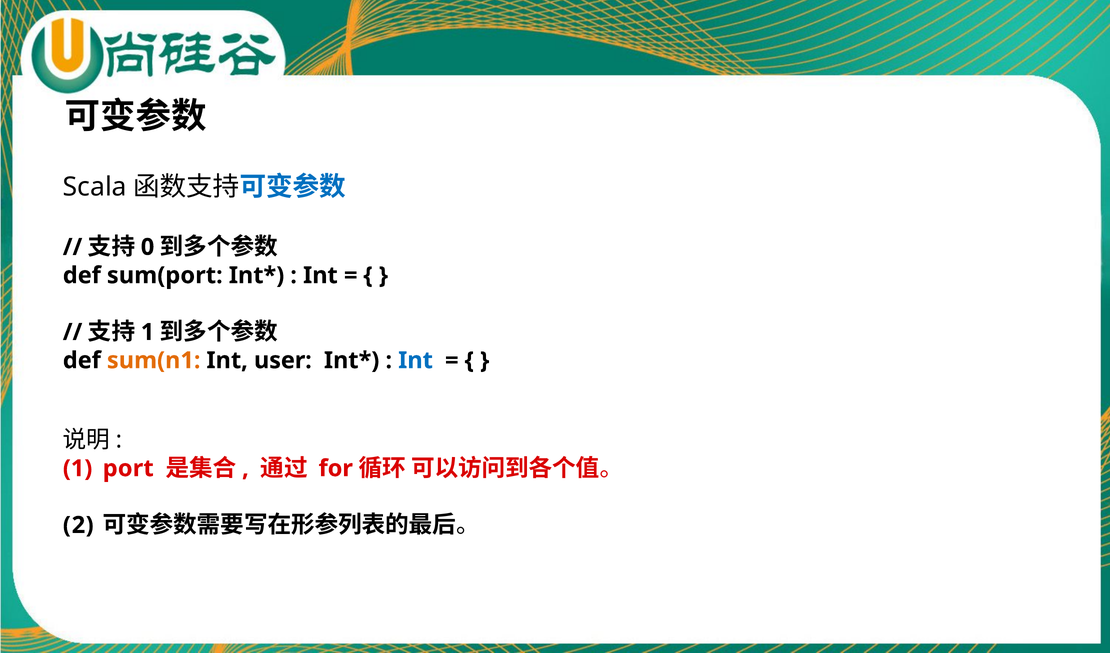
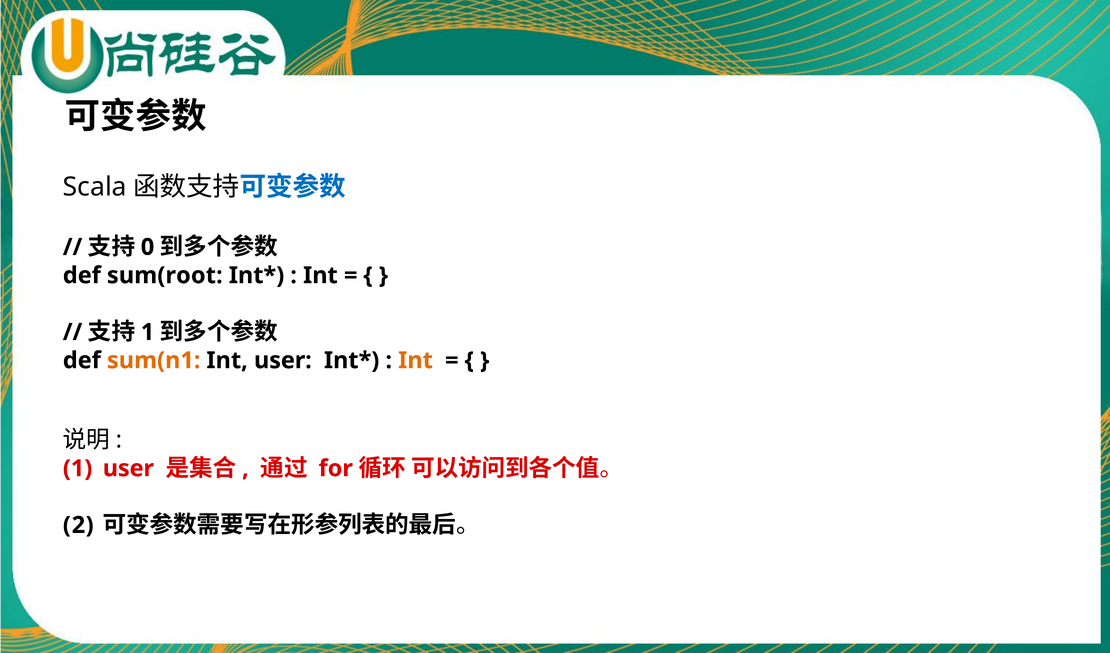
sum(port: sum(port -> sum(root (165, 276)
Int colour: blue -> orange (416, 361)
port: port -> user (128, 469)
